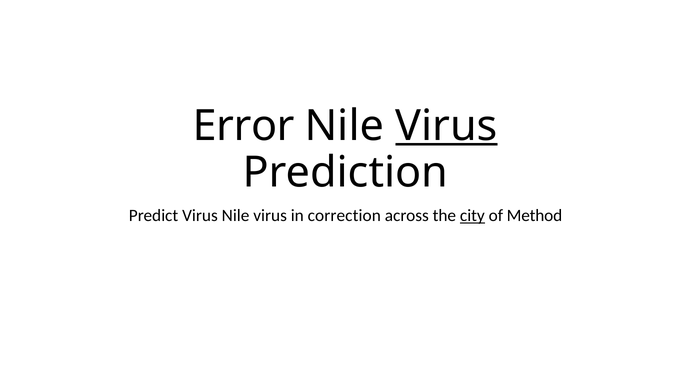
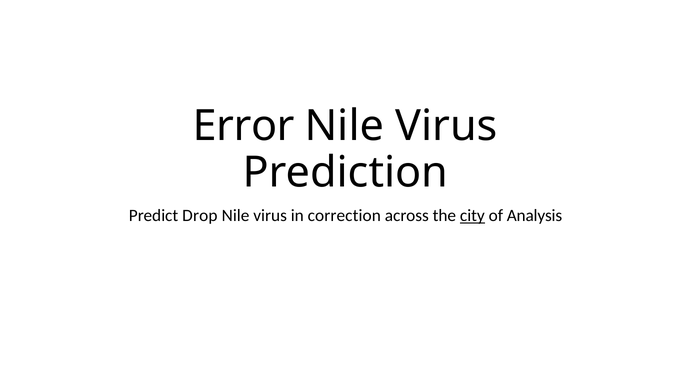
Virus underline: present -> none (446, 126)
Predict Virus: Virus -> Drop (200, 216)
Method: Method -> Analysis (534, 216)
